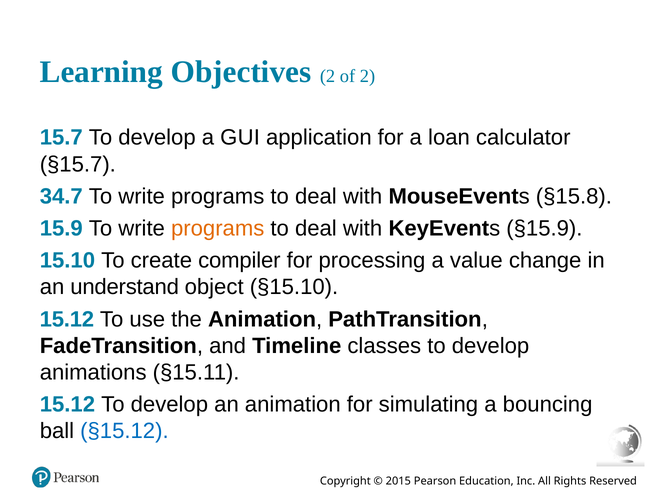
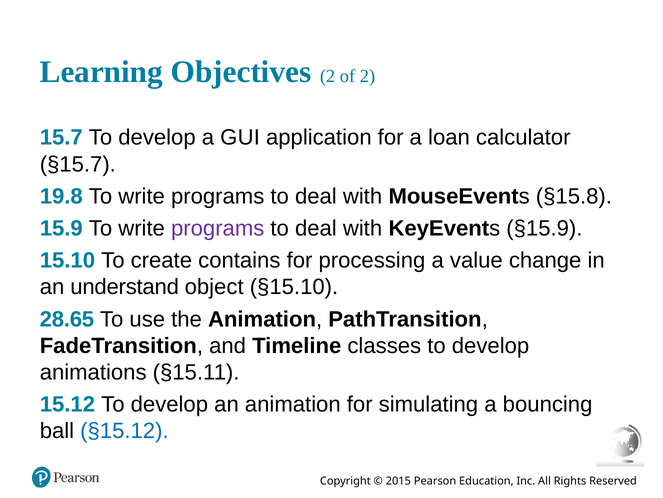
34.7: 34.7 -> 19.8 (61, 196)
programs colour: orange -> purple (218, 228)
compiler: compiler -> contains (239, 260)
15.12: 15.12 -> 28.65 (67, 319)
